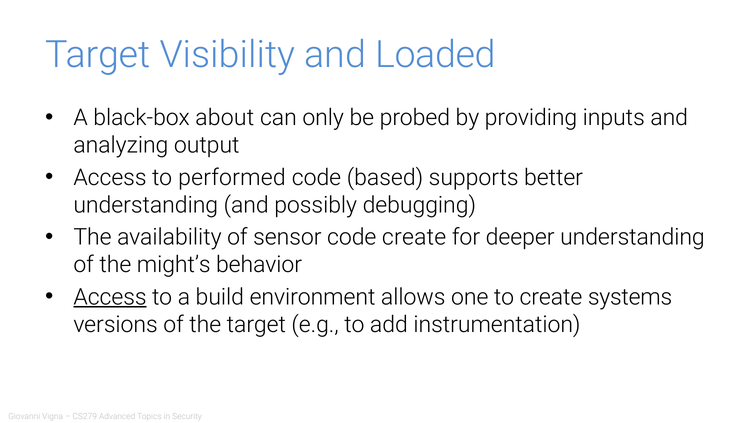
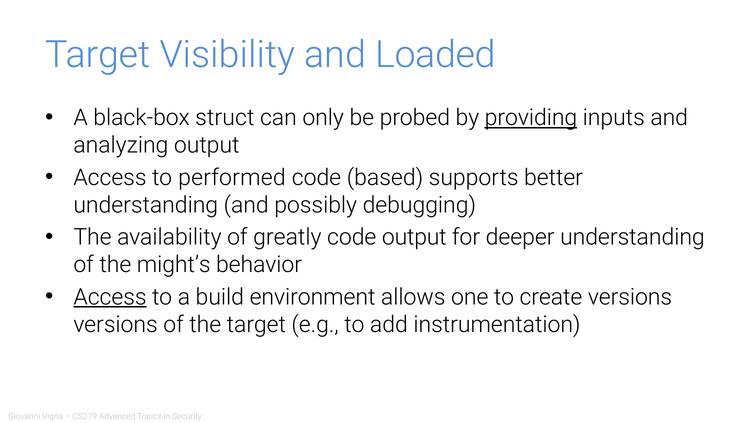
about: about -> struct (225, 118)
providing underline: none -> present (531, 118)
sensor: sensor -> greatly (287, 238)
code create: create -> output (414, 238)
create systems: systems -> versions (630, 297)
